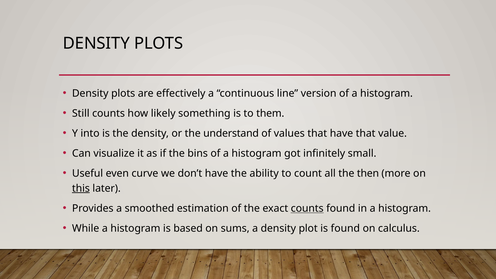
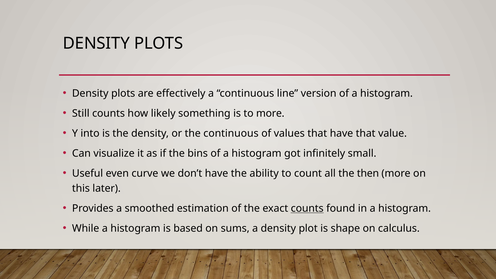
to them: them -> more (270, 113)
the understand: understand -> continuous (231, 133)
this underline: present -> none (81, 188)
is found: found -> shape (345, 228)
